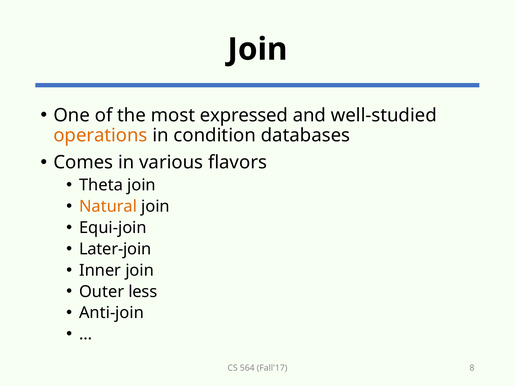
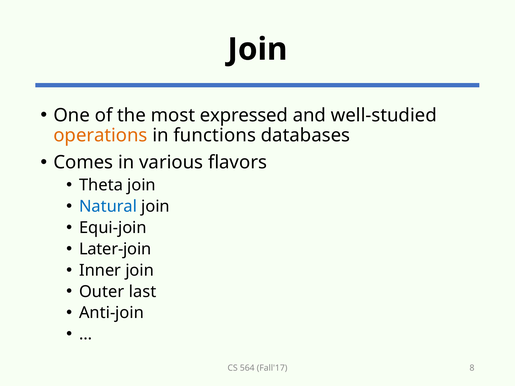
condition: condition -> functions (215, 135)
Natural colour: orange -> blue (108, 206)
less: less -> last (143, 292)
